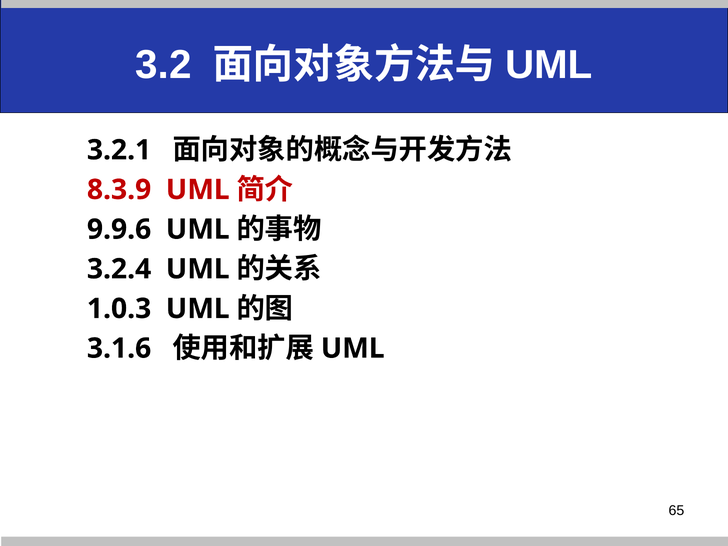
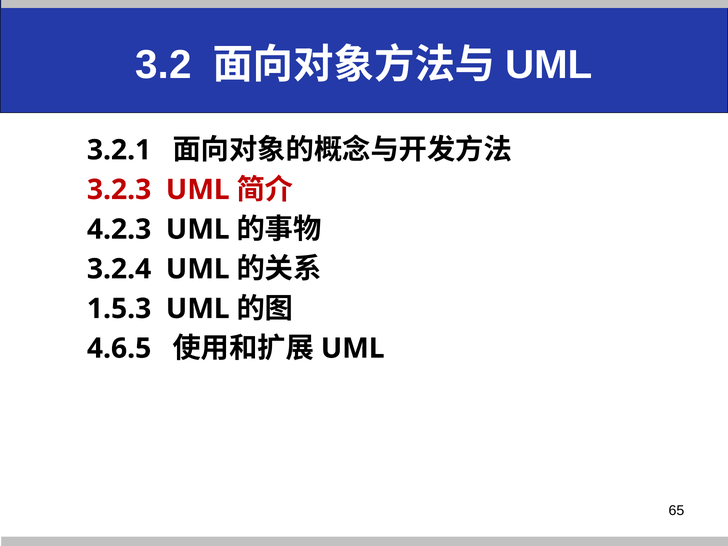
8.3.9: 8.3.9 -> 3.2.3 (119, 190)
9.9.6: 9.9.6 -> 4.2.3 (119, 229)
1.0.3: 1.0.3 -> 1.5.3 (119, 309)
3.1.6: 3.1.6 -> 4.6.5 (119, 348)
